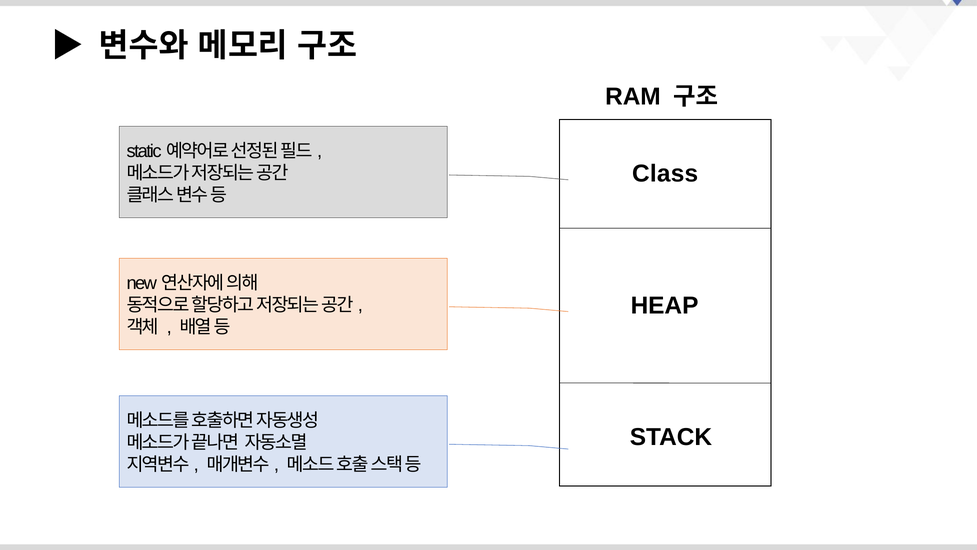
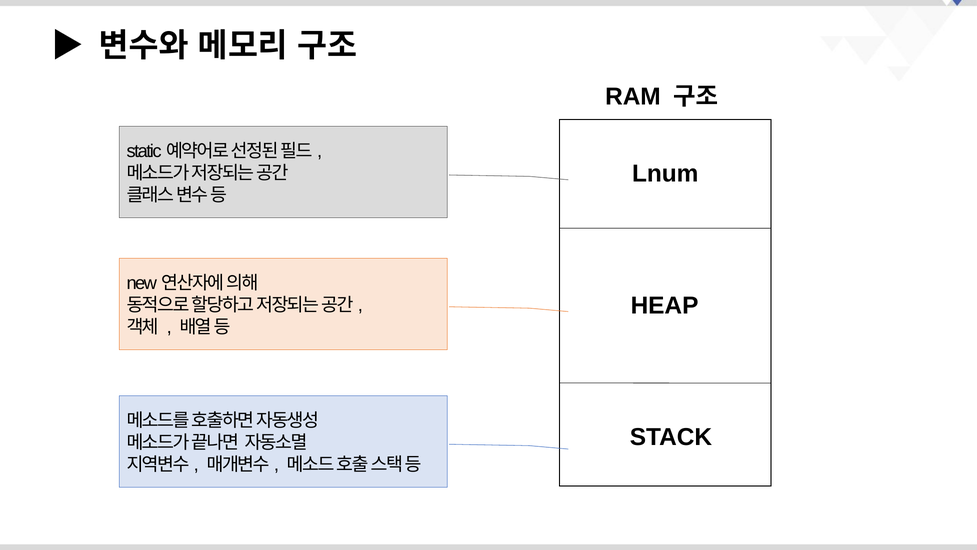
Class: Class -> Lnum (665, 174)
